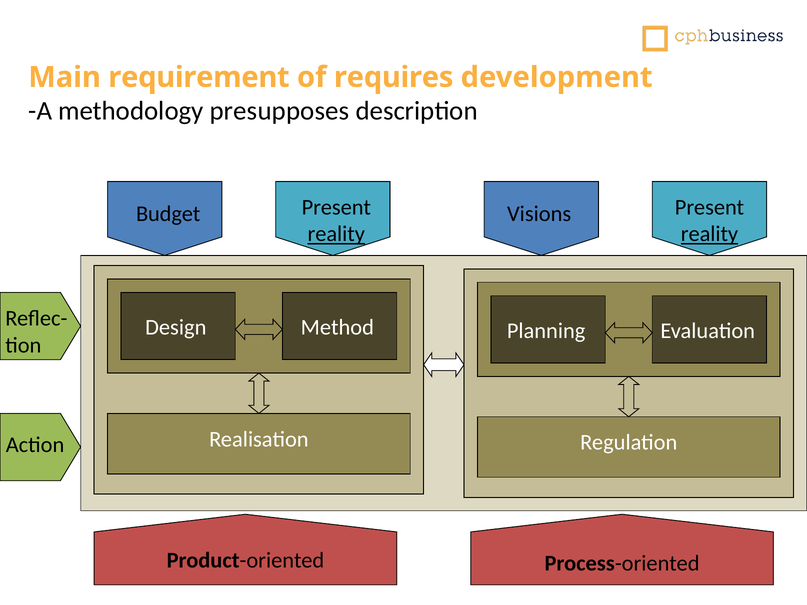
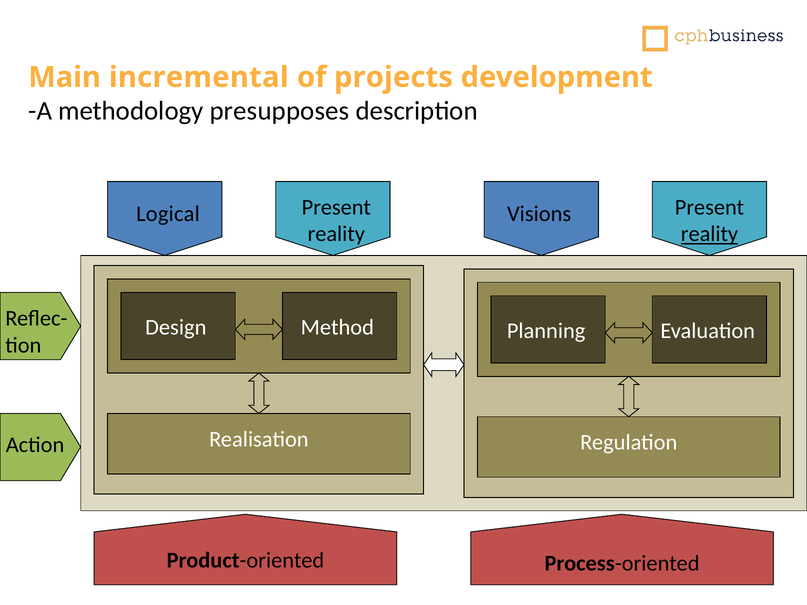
requirement: requirement -> incremental (199, 77)
requires: requires -> projects (393, 77)
Budget: Budget -> Logical (168, 214)
reality underline: present -> none (336, 234)
